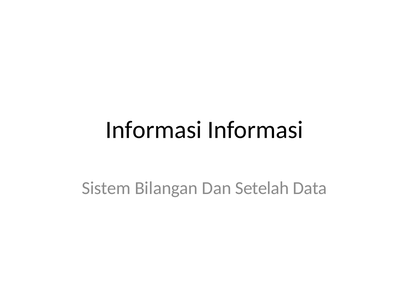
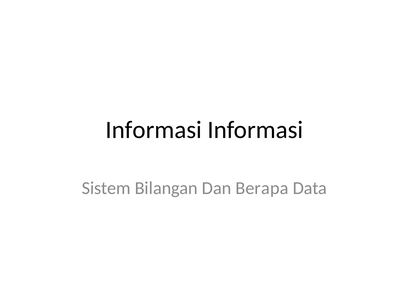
Setelah: Setelah -> Berapa (262, 188)
